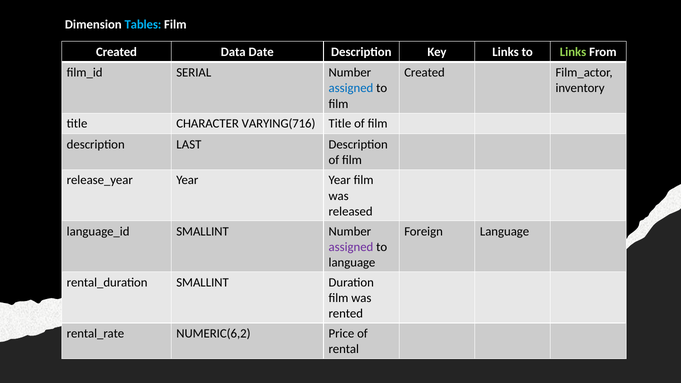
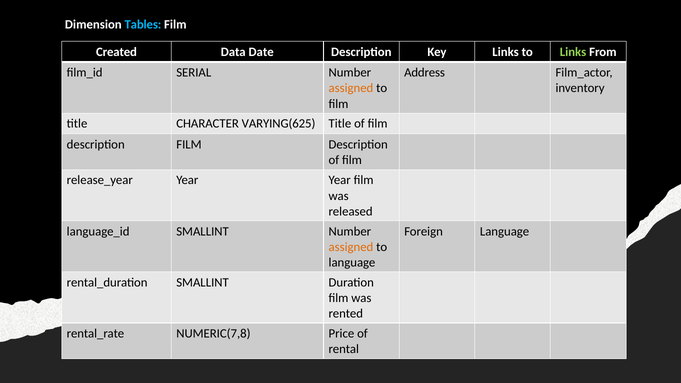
Created: Created -> Address (425, 73)
assigned colour: blue -> orange (351, 88)
VARYING(716: VARYING(716 -> VARYING(625 (279, 124)
description LAST: LAST -> FILM (189, 144)
assigned colour: purple -> orange (351, 247)
NUMERIC(6,2: NUMERIC(6,2 -> NUMERIC(7,8 (213, 334)
